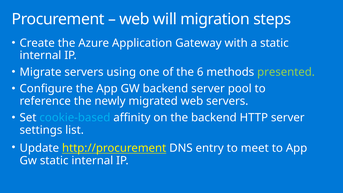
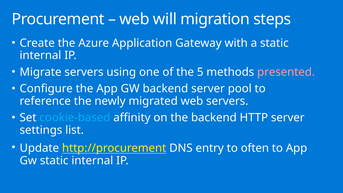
6: 6 -> 5 (200, 72)
presented colour: light green -> pink (286, 72)
meet: meet -> often (255, 148)
